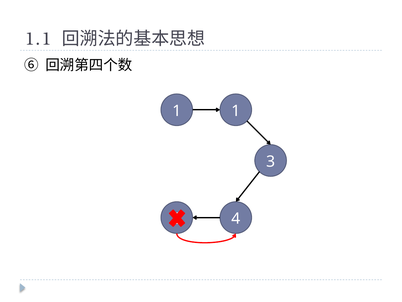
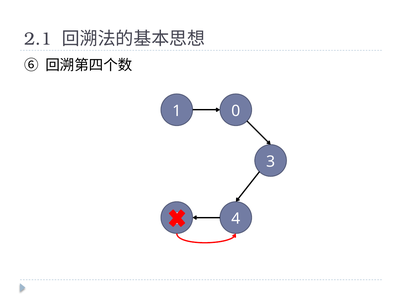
1.1: 1.1 -> 2.1 (38, 39)
1 1: 1 -> 0 (236, 111)
